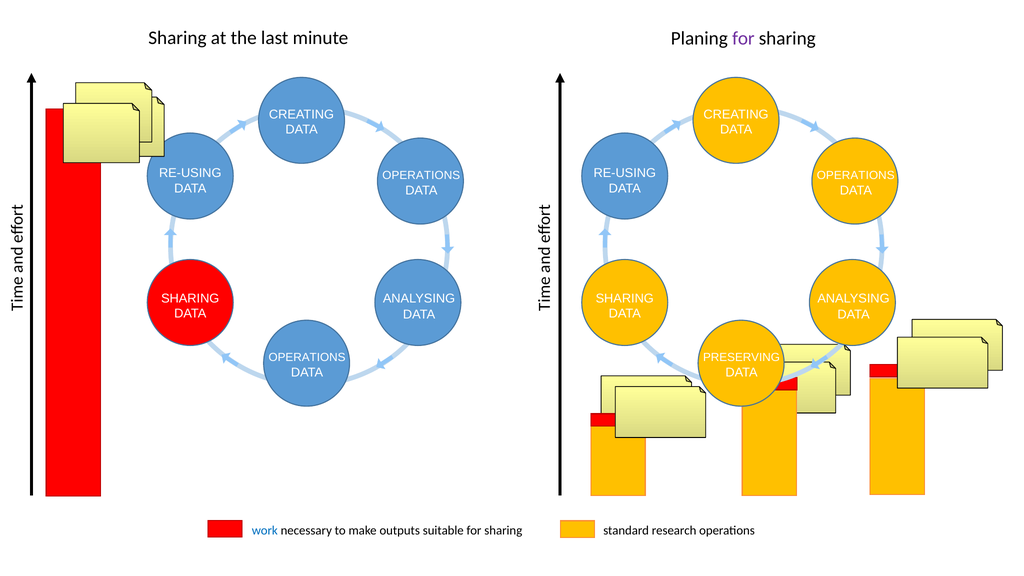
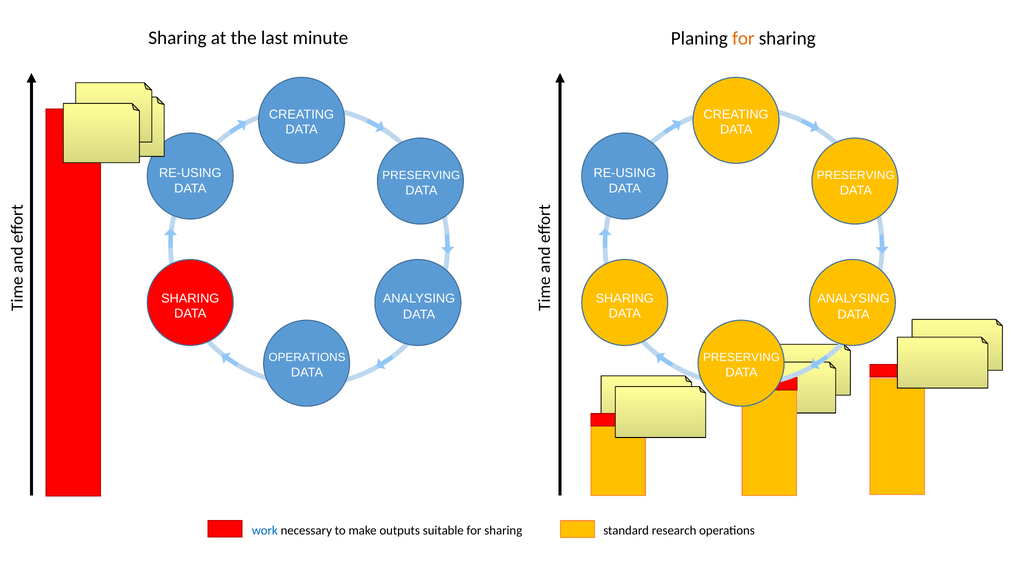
for colour: purple -> orange (743, 38)
OPERATIONS: OPERATIONS -> PRESERVING (421, 175)
OPERATIONS: OPERATIONS -> PRESERVING (856, 175)
